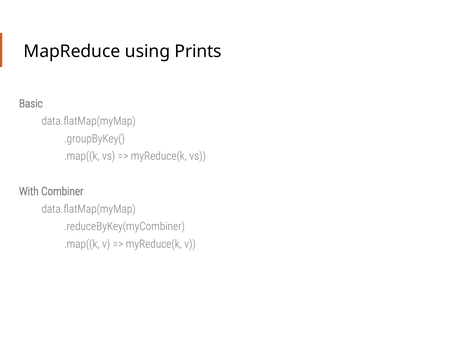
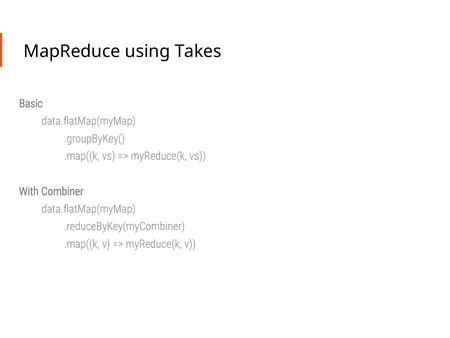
Prints: Prints -> Takes (198, 51)
